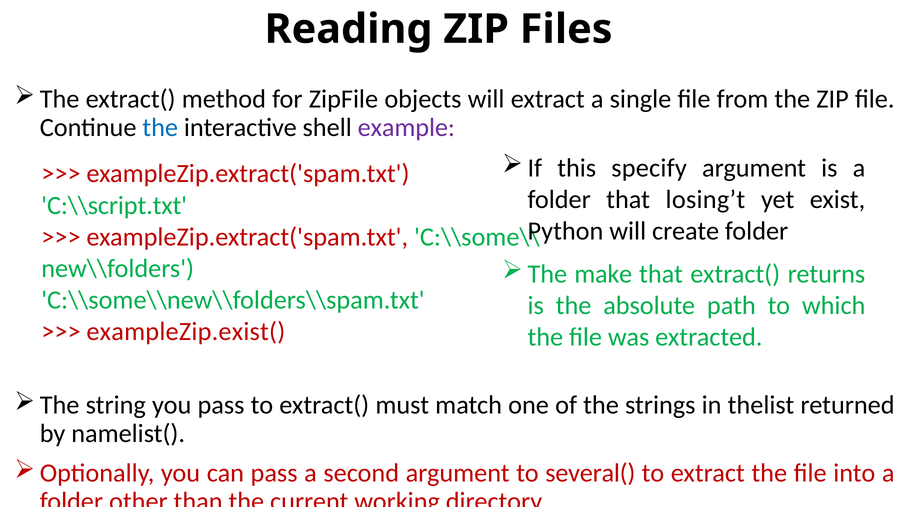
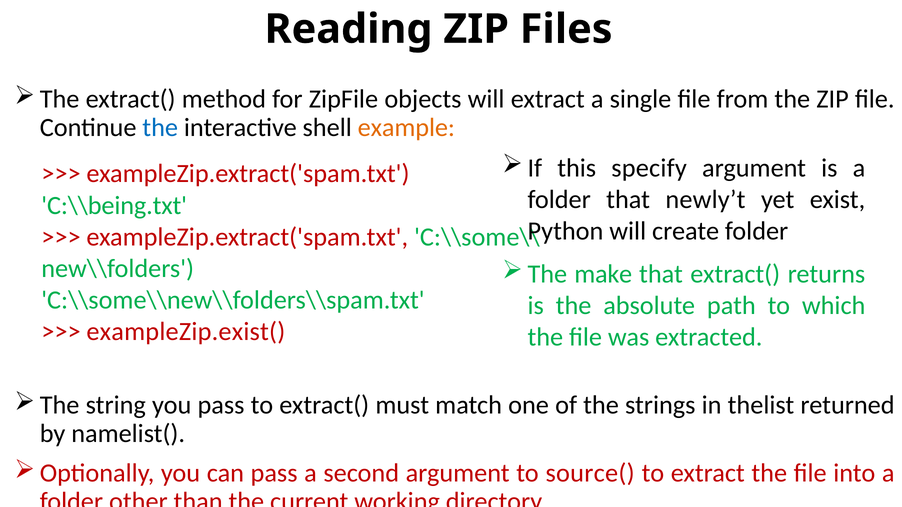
example colour: purple -> orange (406, 128)
losing’t: losing’t -> newly’t (705, 200)
C:\\script.txt: C:\\script.txt -> C:\\being.txt (114, 206)
several(: several( -> source( (590, 474)
